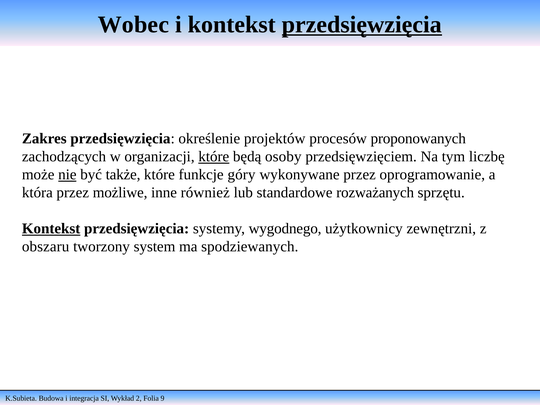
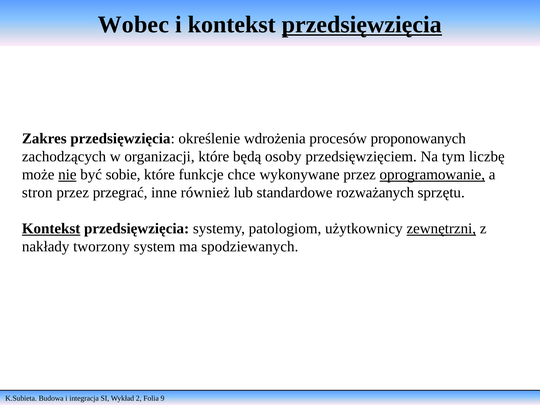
projektów: projektów -> wdrożenia (275, 139)
które underline: present -> none (214, 157)
także: także -> sobie (123, 175)
góry: góry -> chce (242, 175)
oprogramowanie underline: none -> present (432, 175)
która: która -> stron (37, 193)
możliwe: możliwe -> przegrać (120, 193)
wygodnego: wygodnego -> patologiom (285, 229)
zewnętrzni underline: none -> present (441, 229)
obszaru: obszaru -> nakłady (46, 247)
